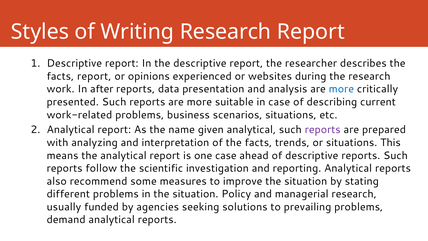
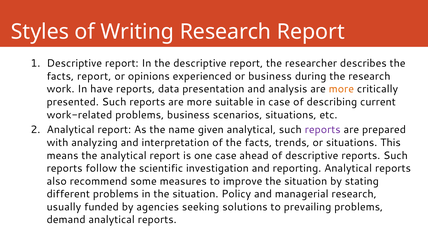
or websites: websites -> business (270, 76)
after: after -> have (102, 89)
more colour: blue -> orange (341, 89)
